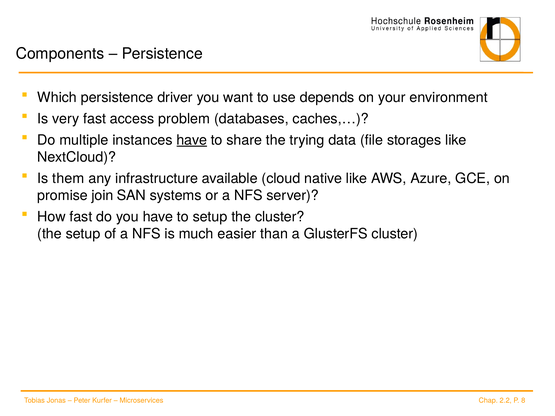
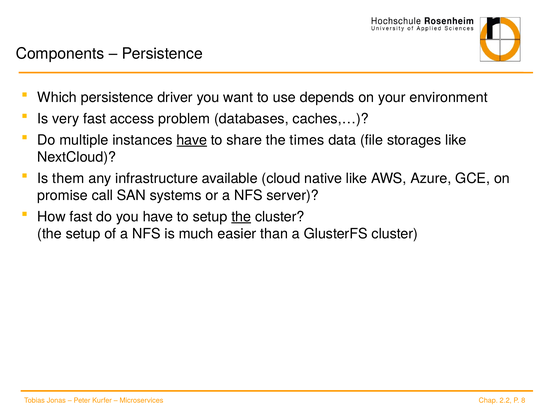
trying: trying -> times (307, 140)
join: join -> call (102, 196)
the underline: none -> present (241, 217)
